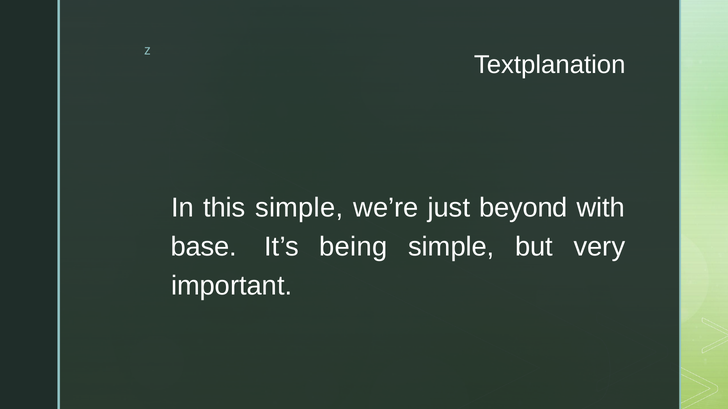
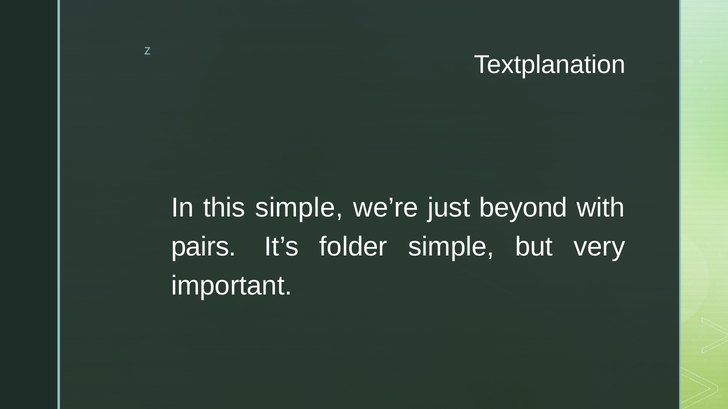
base: base -> pairs (204, 247)
being: being -> folder (353, 247)
